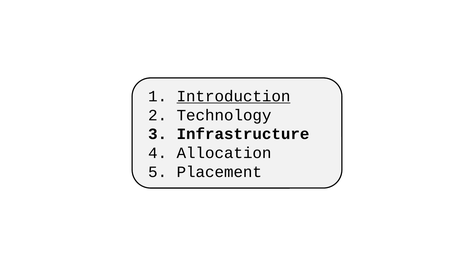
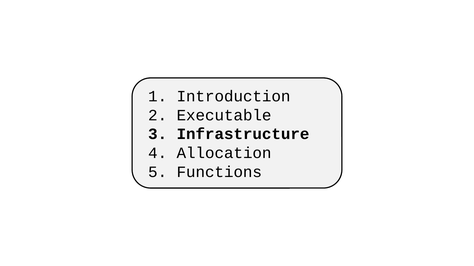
Introduction underline: present -> none (234, 96)
Technology: Technology -> Executable (224, 115)
Placement: Placement -> Functions (219, 172)
